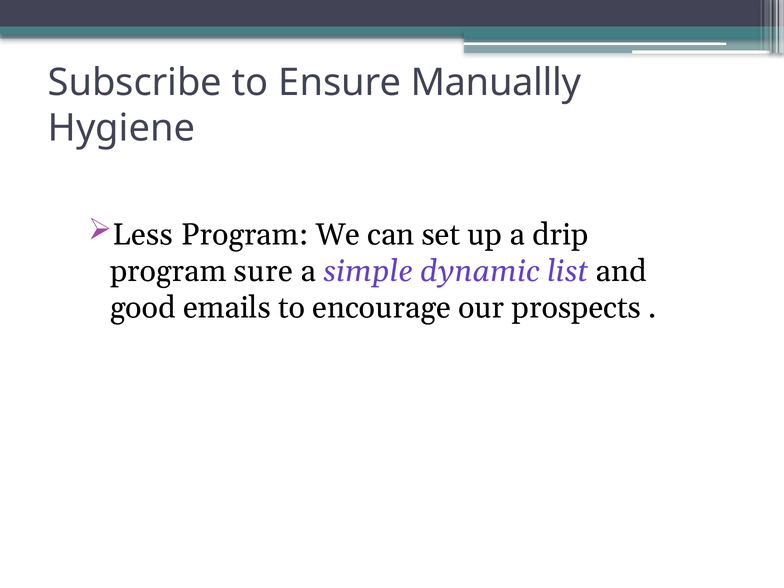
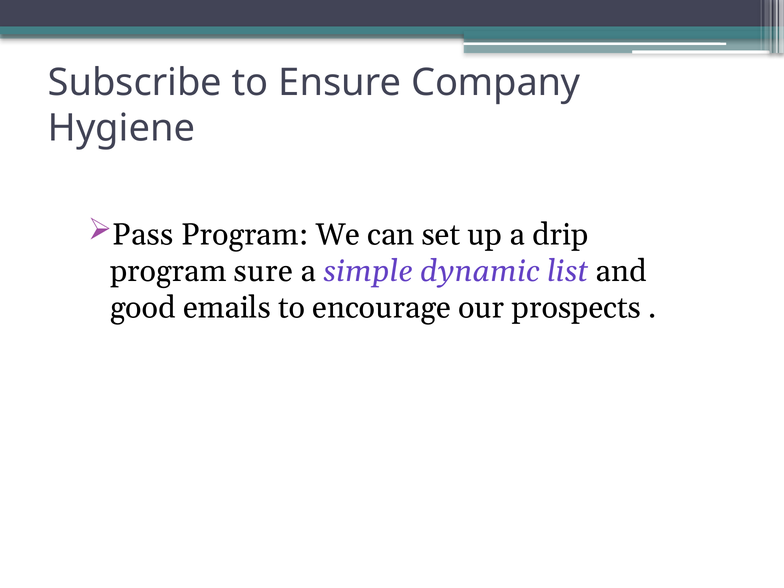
Manuallly: Manuallly -> Company (496, 83)
Less: Less -> Pass (143, 235)
